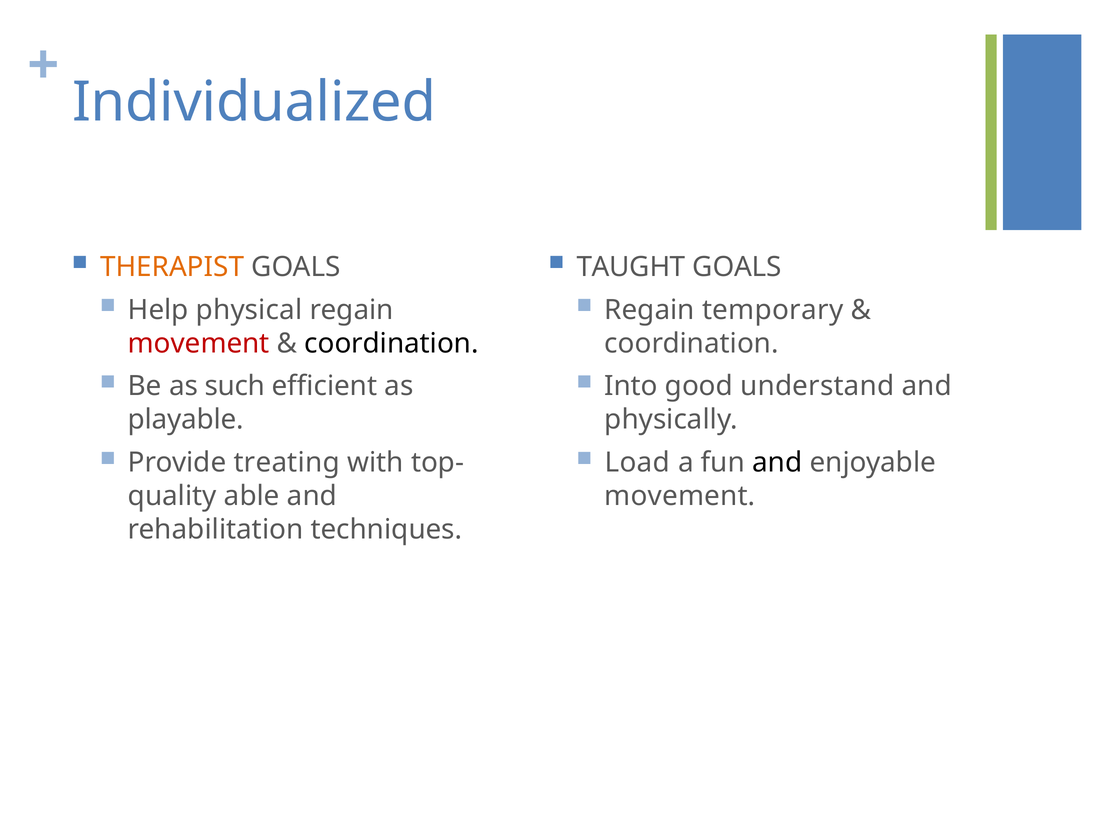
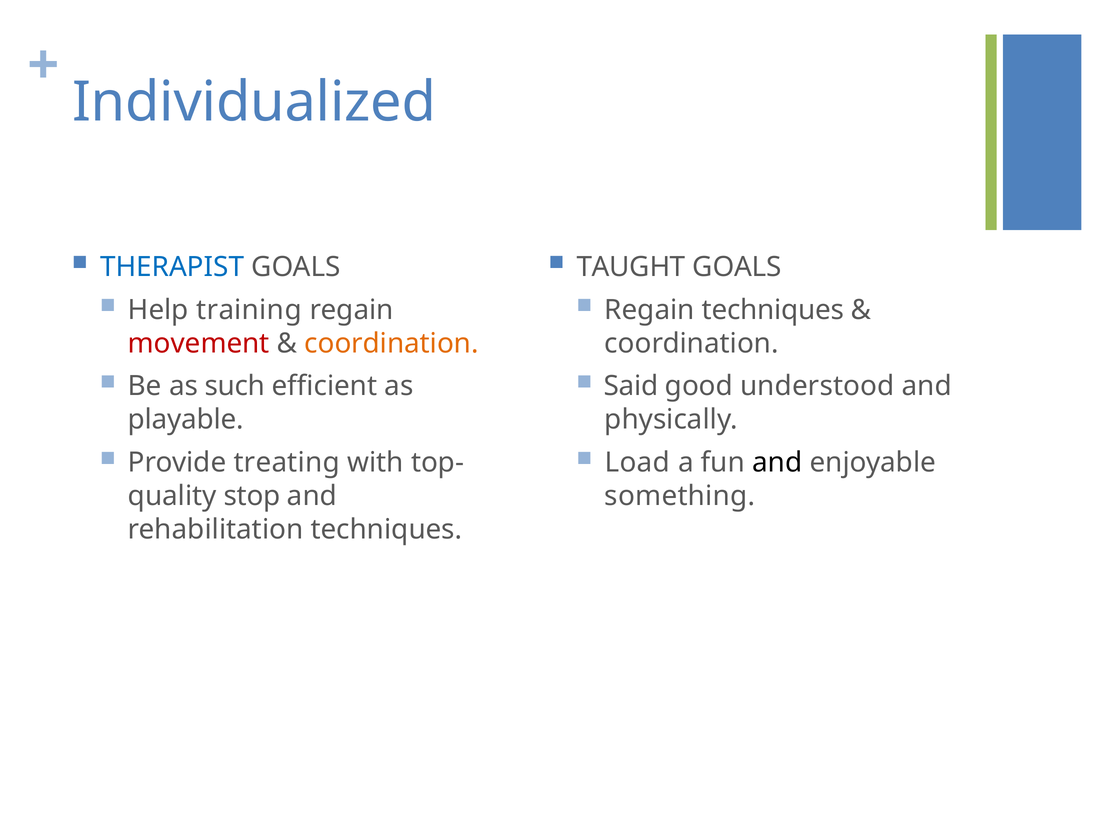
THERAPIST colour: orange -> blue (172, 267)
physical: physical -> training (249, 310)
Regain temporary: temporary -> techniques (773, 310)
coordination colour: black -> orange (391, 343)
Into: Into -> Said (631, 386)
understand: understand -> understood (817, 386)
able: able -> stop (252, 496)
movement: movement -> something (680, 496)
